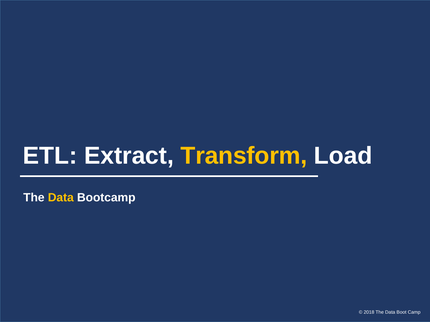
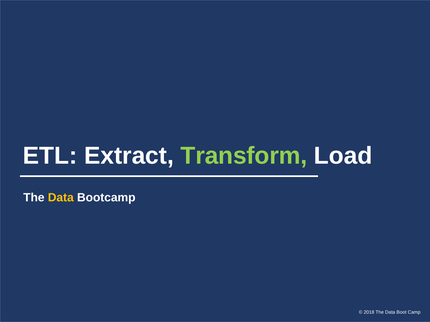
Transform colour: yellow -> light green (244, 156)
